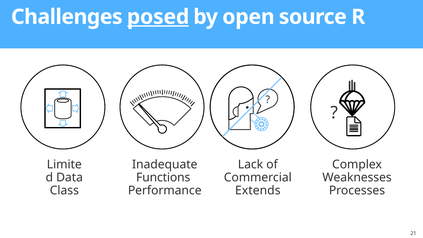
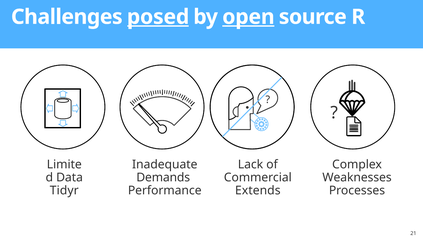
open underline: none -> present (248, 17)
Functions: Functions -> Demands (163, 177)
Class: Class -> Tidyr (64, 191)
